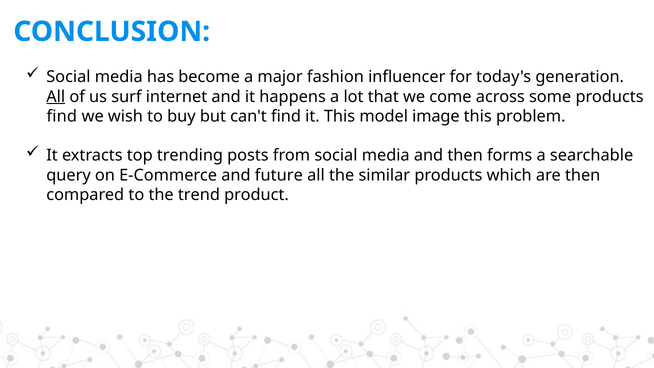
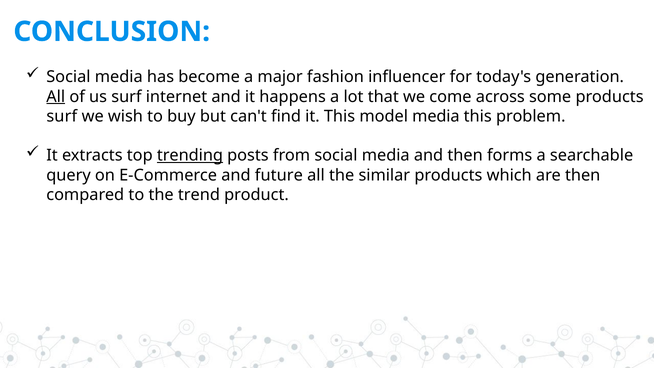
find: find -> surf (62, 116)
model image: image -> media (436, 116)
trending underline: none -> present (190, 155)
